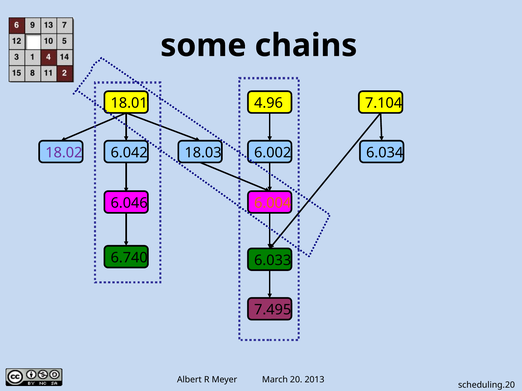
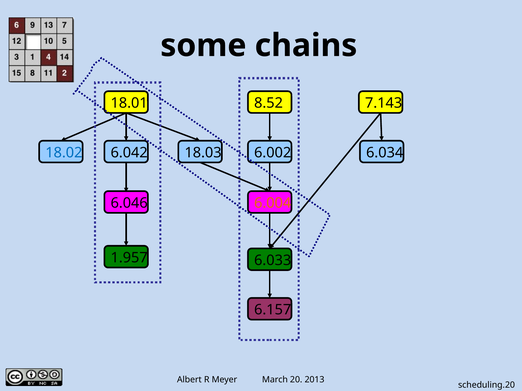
4.96: 4.96 -> 8.52 (269, 103)
7.104: 7.104 -> 7.143 (384, 103)
18.02 colour: purple -> blue (64, 153)
6.740: 6.740 -> 1.957 (129, 258)
7.495: 7.495 -> 6.157 (273, 310)
